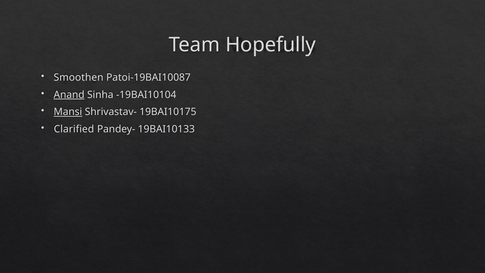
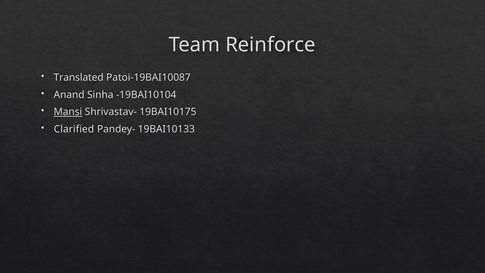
Hopefully: Hopefully -> Reinforce (271, 45)
Smoothen: Smoothen -> Translated (79, 78)
Anand underline: present -> none (69, 95)
